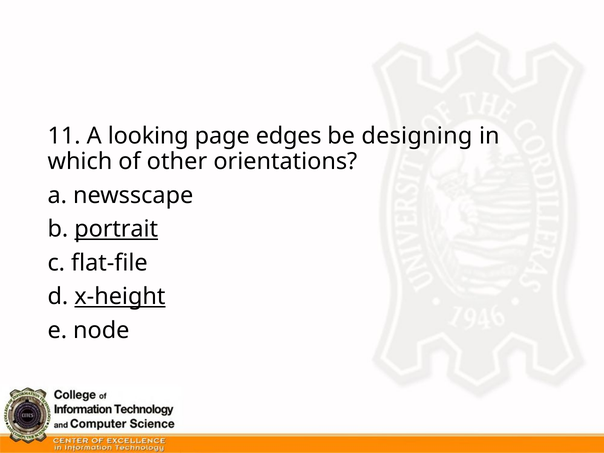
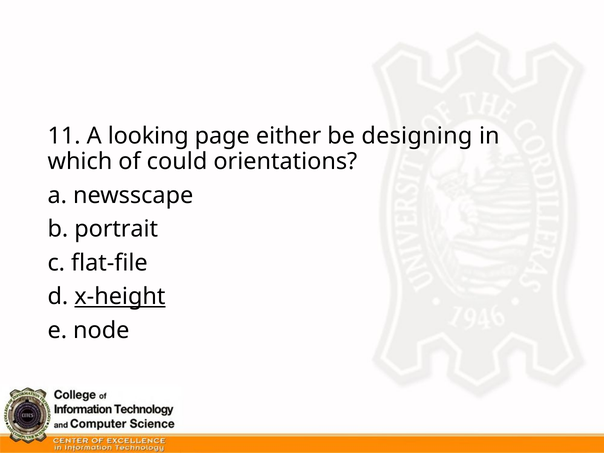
edges: edges -> either (289, 136)
other: other -> could (177, 162)
portrait underline: present -> none (116, 229)
